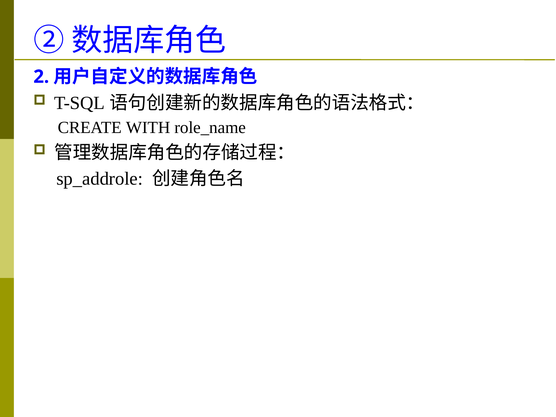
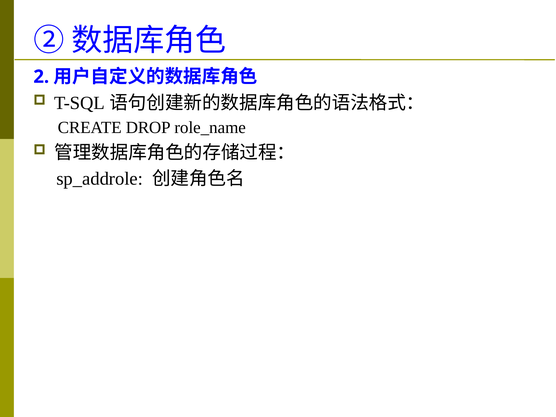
WITH: WITH -> DROP (148, 128)
